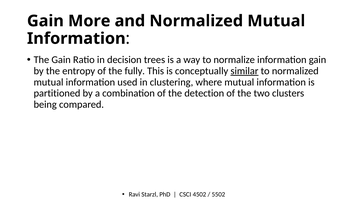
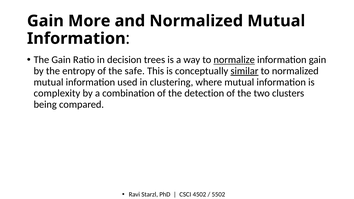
normalize underline: none -> present (234, 60)
fully: fully -> safe (135, 71)
partitioned: partitioned -> complexity (57, 93)
